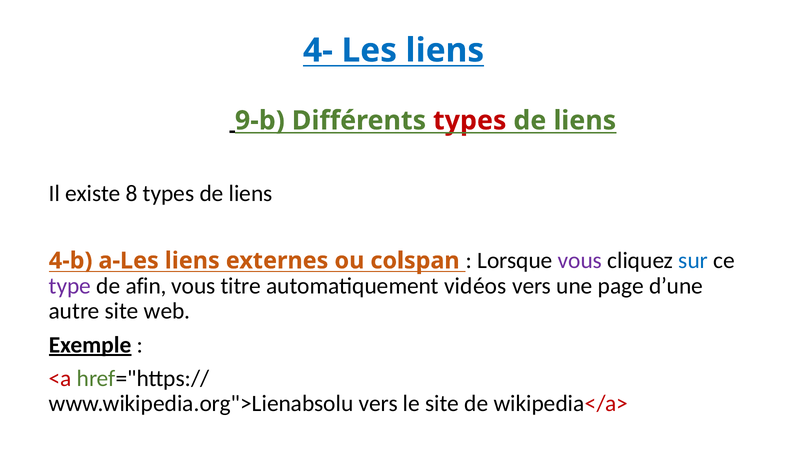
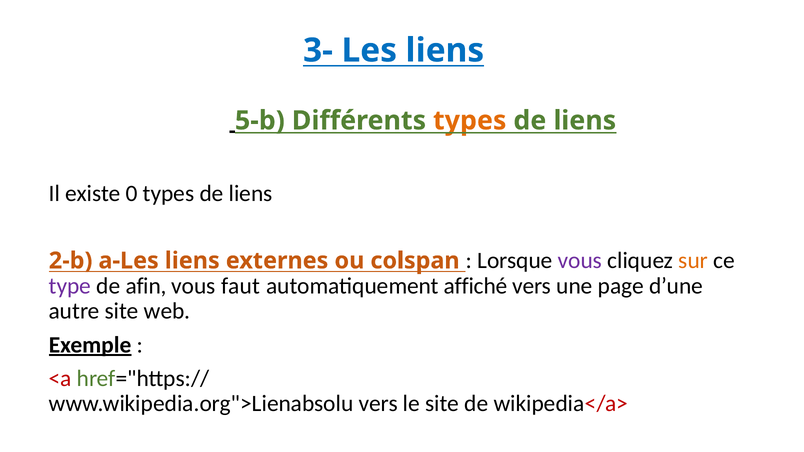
4-: 4- -> 3- (318, 50)
9-b: 9-b -> 5-b (260, 121)
types colour: red -> orange (470, 121)
8: 8 -> 0 (131, 193)
4-b: 4-b -> 2-b (71, 261)
sur colour: blue -> orange (693, 261)
titre: titre -> faut (241, 286)
vidéos: vidéos -> affiché (476, 286)
